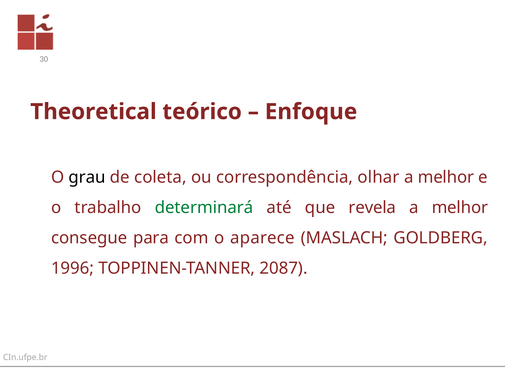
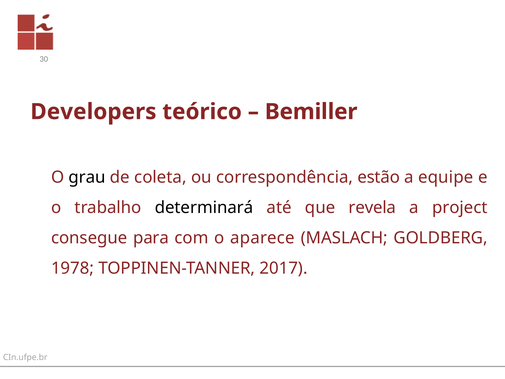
Theoretical: Theoretical -> Developers (93, 112)
Enfoque: Enfoque -> Bemiller (311, 112)
olhar: olhar -> estão (379, 177)
melhor: melhor -> equipe (446, 177)
determinará colour: green -> black (204, 208)
melhor: melhor -> project (460, 208)
1996: 1996 -> 1978 (73, 268)
2087: 2087 -> 2017 (284, 268)
